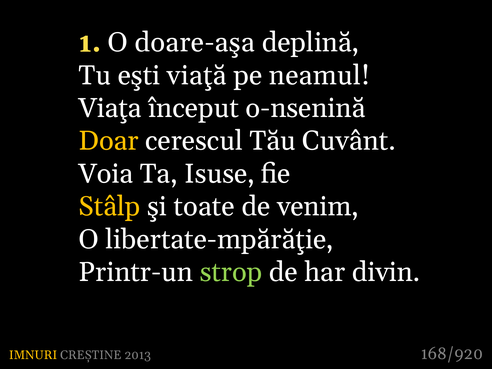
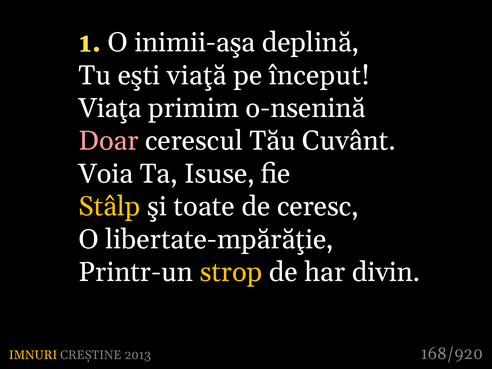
doare-aşa: doare-aşa -> inimii-aşa (195, 43)
neamul: neamul -> început (320, 75)
început: început -> primim (194, 108)
Doar colour: yellow -> pink (109, 141)
venim: venim -> ceresc (318, 207)
strop colour: light green -> yellow (231, 272)
